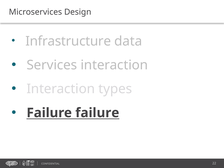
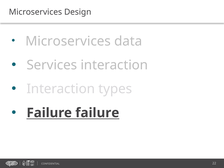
Infrastructure: Infrastructure -> Microservices (68, 41)
